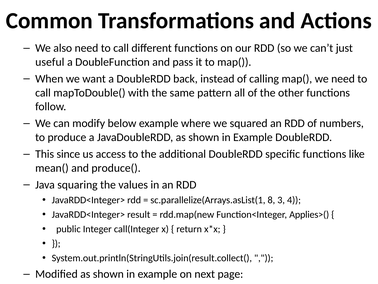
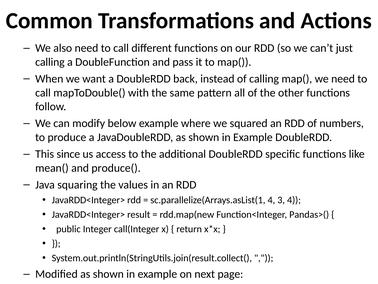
useful: useful -> calling (50, 62)
sc.parallelize(Arrays.asList(1 8: 8 -> 4 (271, 200)
Applies>(: Applies>( -> Pandas>( (309, 214)
